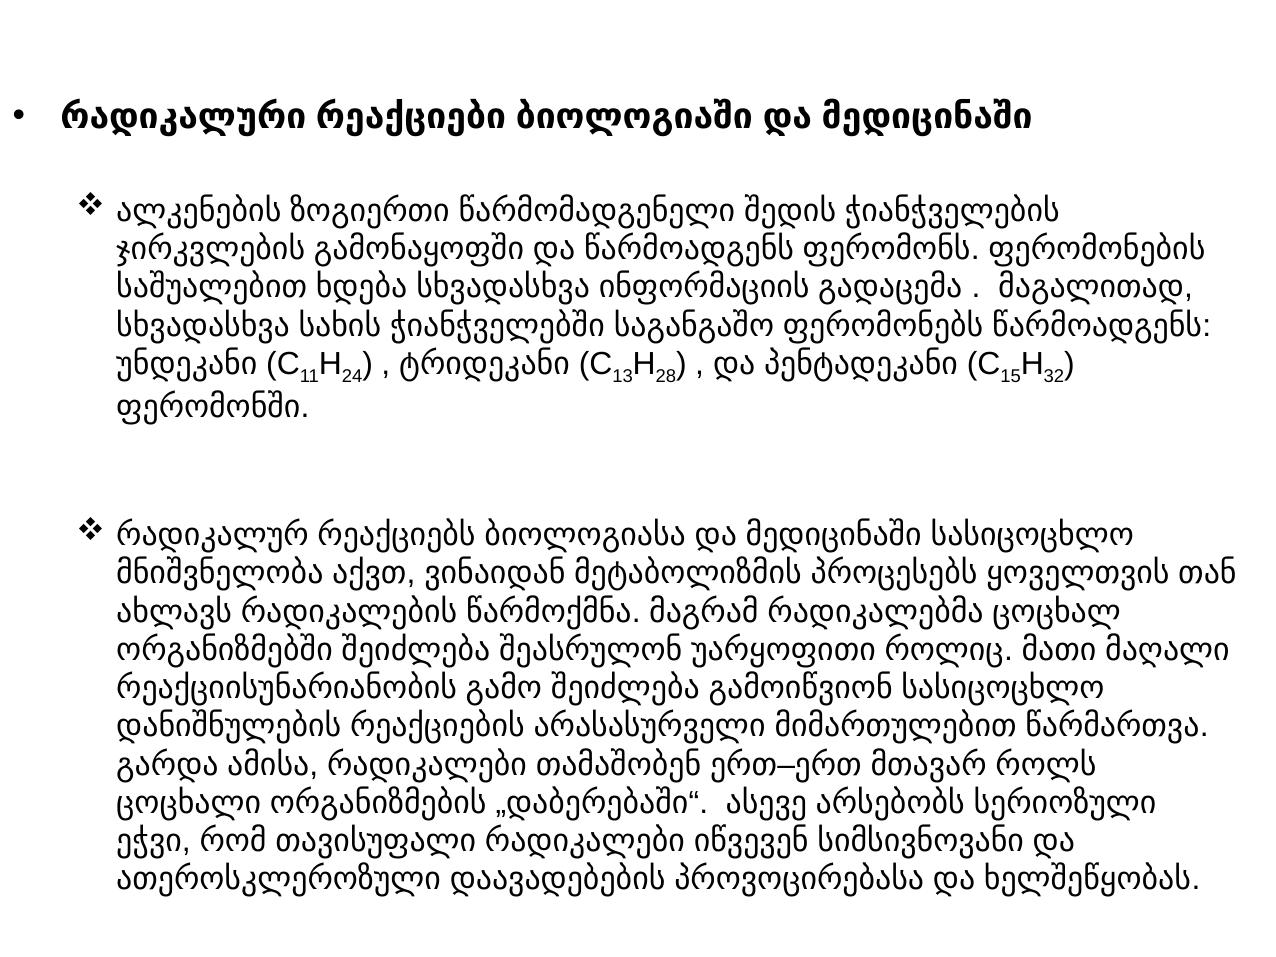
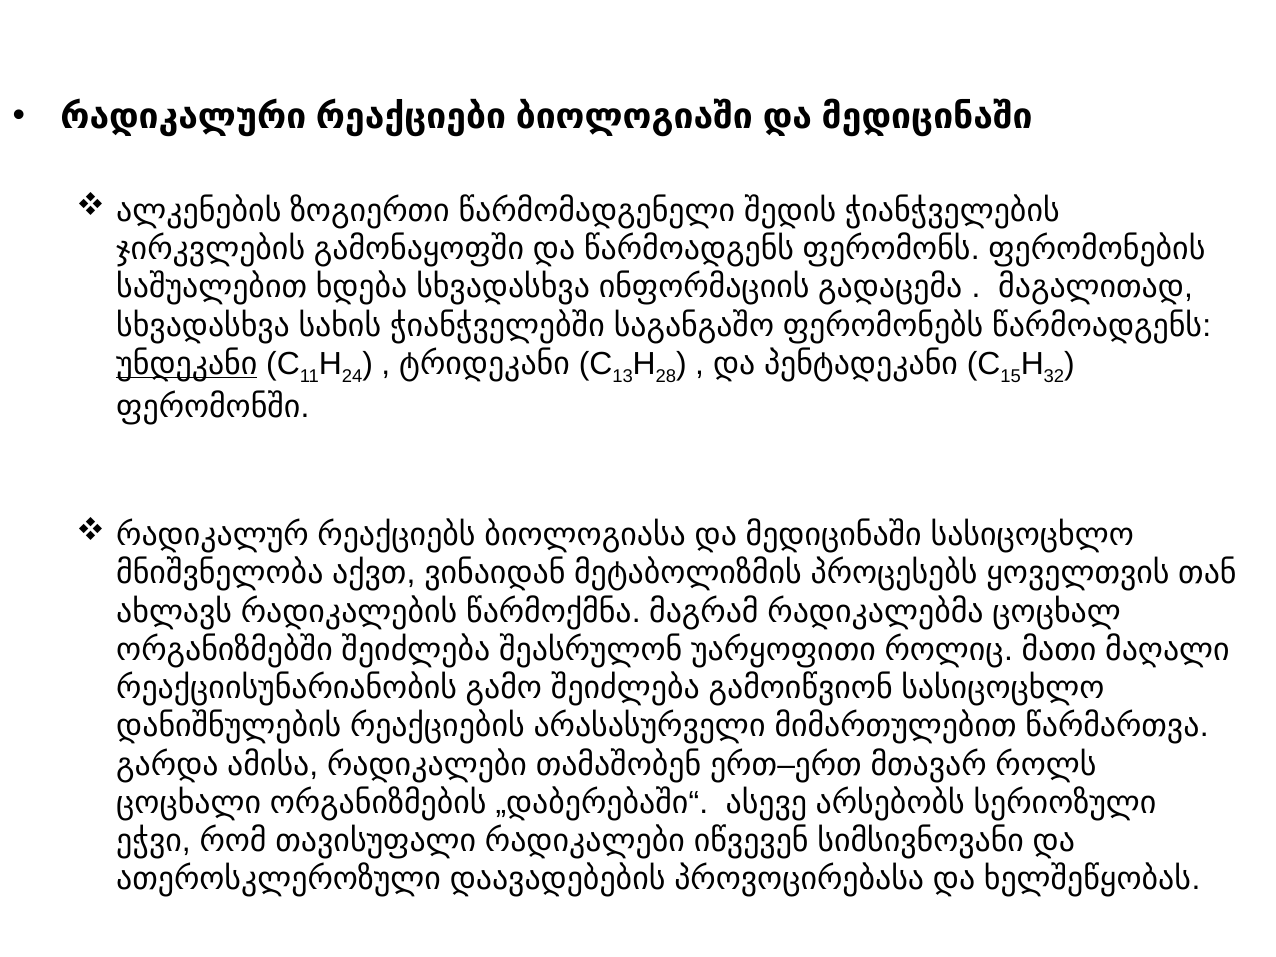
უნდეკანი underline: none -> present (187, 364)
